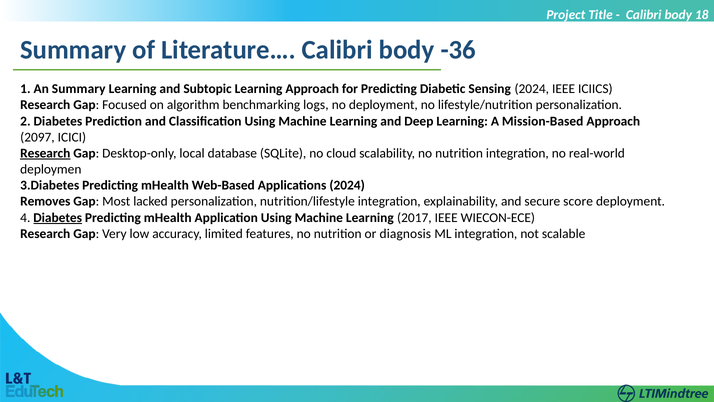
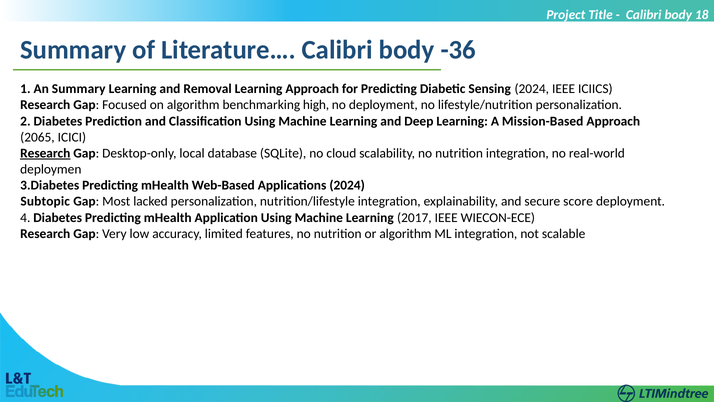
Subtopic: Subtopic -> Removal (208, 89)
logs: logs -> high (316, 105)
2097: 2097 -> 2065 (37, 137)
Removes: Removes -> Subtopic (45, 201)
Diabetes underline: present -> none (58, 217)
or diagnosis: diagnosis -> algorithm (405, 233)
